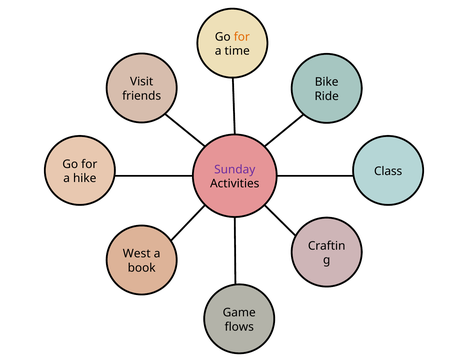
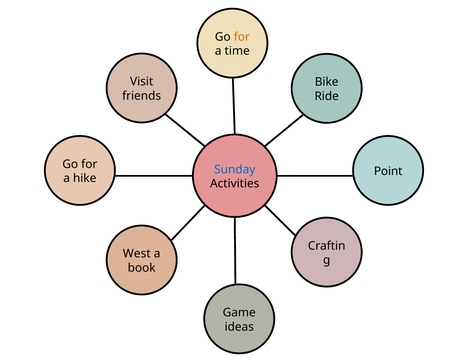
Sunday colour: purple -> blue (235, 169)
Class: Class -> Point (388, 171)
flows: flows -> ideas (239, 326)
